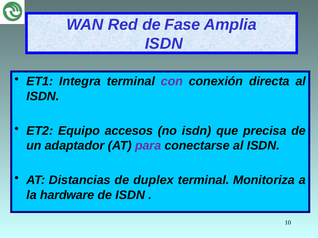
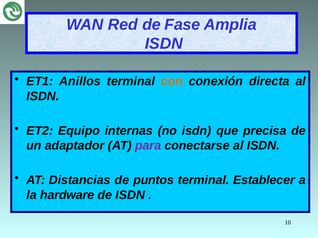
Integra: Integra -> Anillos (80, 82)
con colour: purple -> orange (172, 82)
accesos: accesos -> internas (129, 131)
duplex: duplex -> puntos (154, 181)
Monitoriza: Monitoriza -> Establecer (264, 181)
